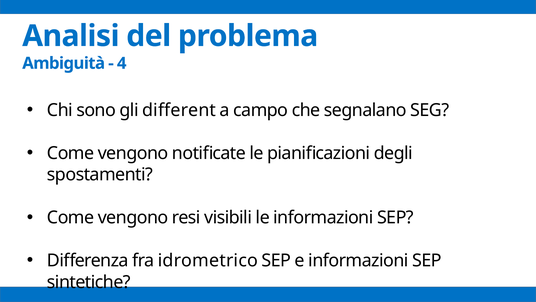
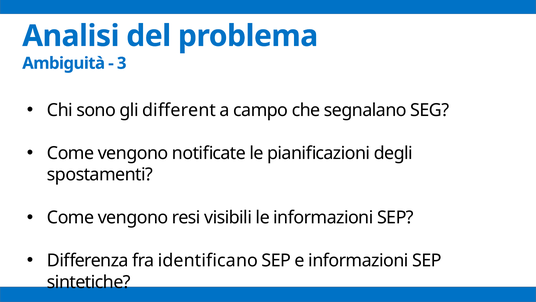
4: 4 -> 3 (122, 63)
idrometrico: idrometrico -> identificano (208, 260)
